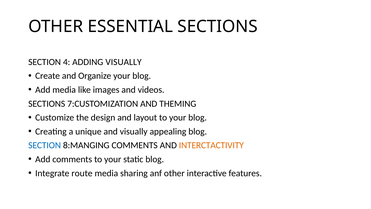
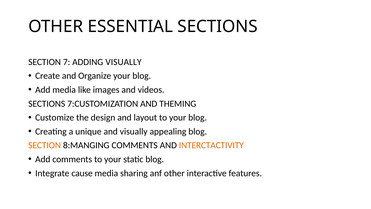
4: 4 -> 7 (67, 62)
SECTION colour: blue -> orange (45, 145)
route: route -> cause (82, 173)
